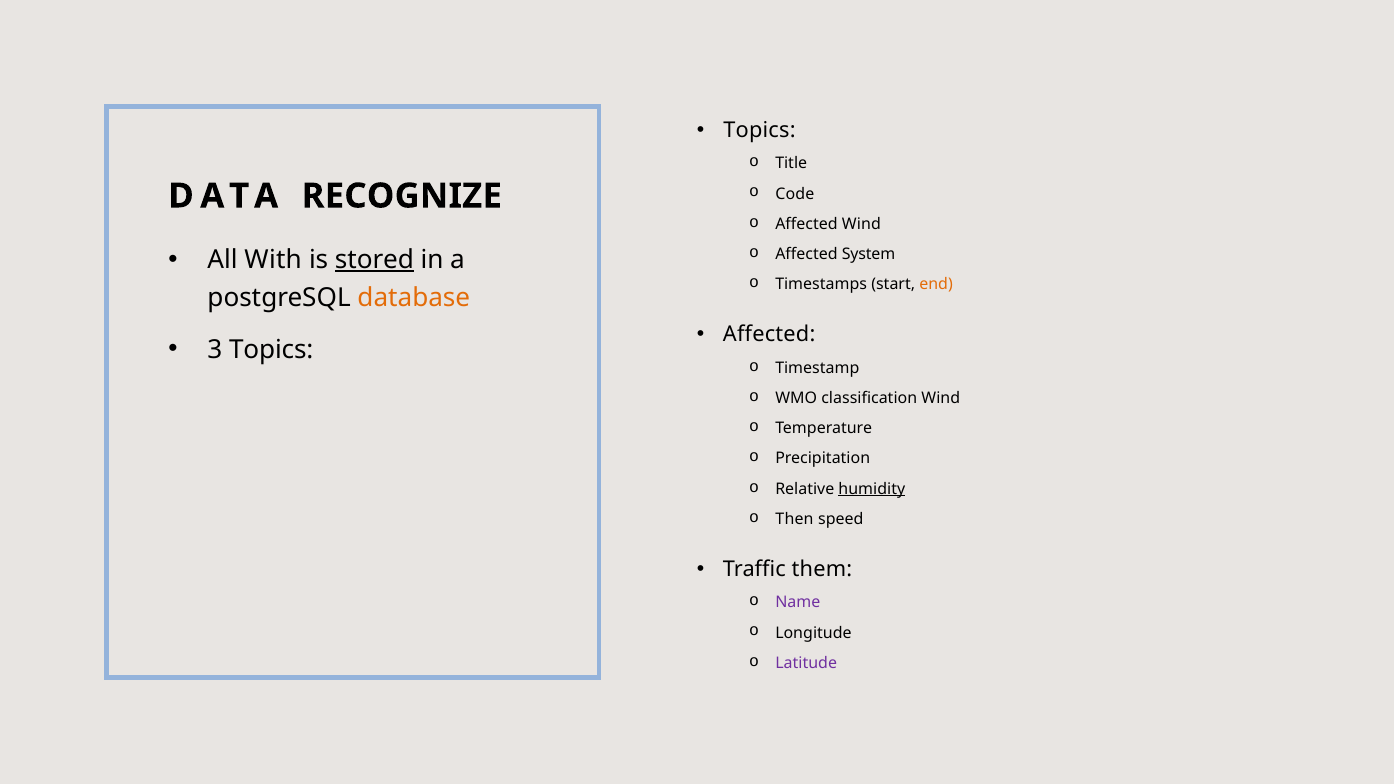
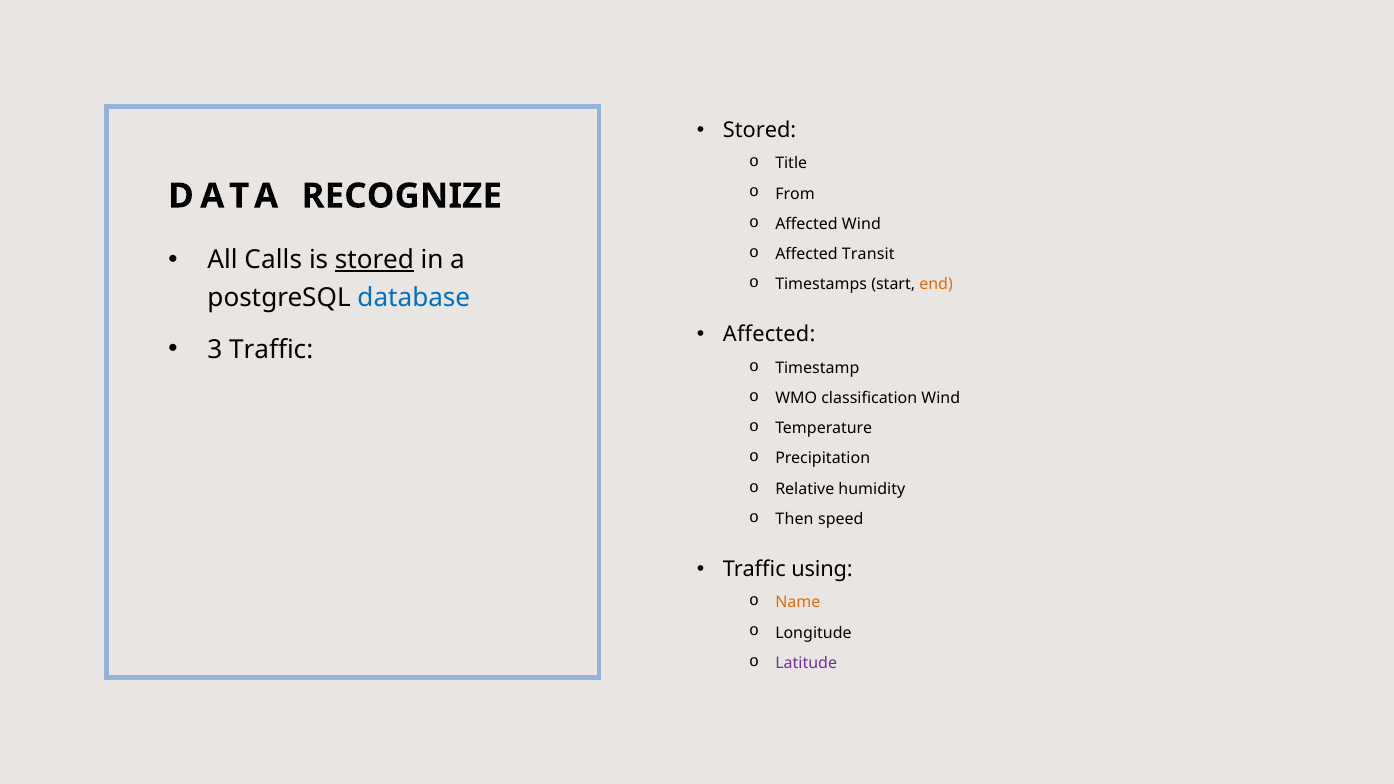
Topics: Topics -> Stored (760, 130)
Code: Code -> From (795, 194)
System: System -> Transit (868, 254)
With: With -> Calls (273, 260)
database colour: orange -> blue (414, 297)
3 Topics: Topics -> Traffic (271, 350)
humidity underline: present -> none (872, 489)
them: them -> using (822, 569)
Name colour: purple -> orange (798, 603)
